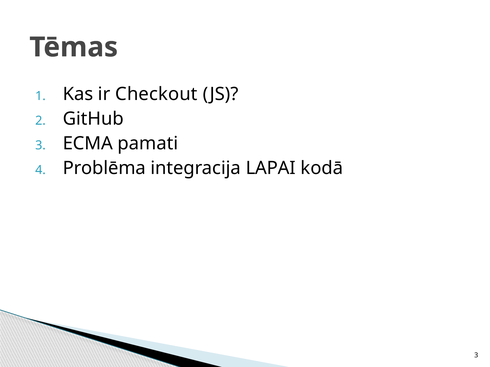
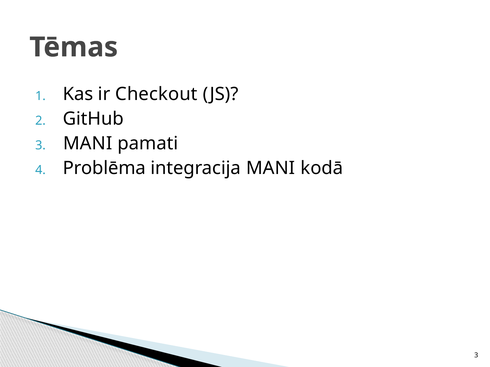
3 ECMA: ECMA -> MANI (88, 144)
integracija LAPAI: LAPAI -> MANI (271, 168)
